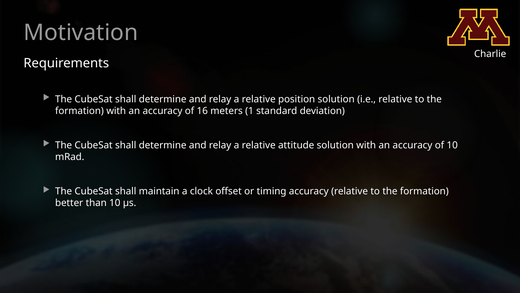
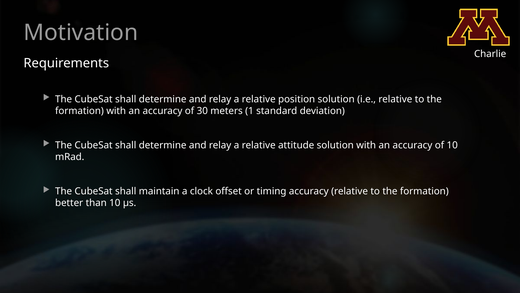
16: 16 -> 30 (202, 111)
